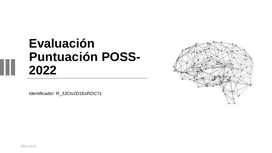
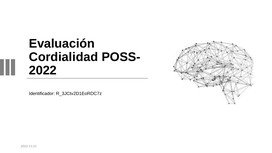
Puntuación: Puntuación -> Cordialidad (64, 57)
